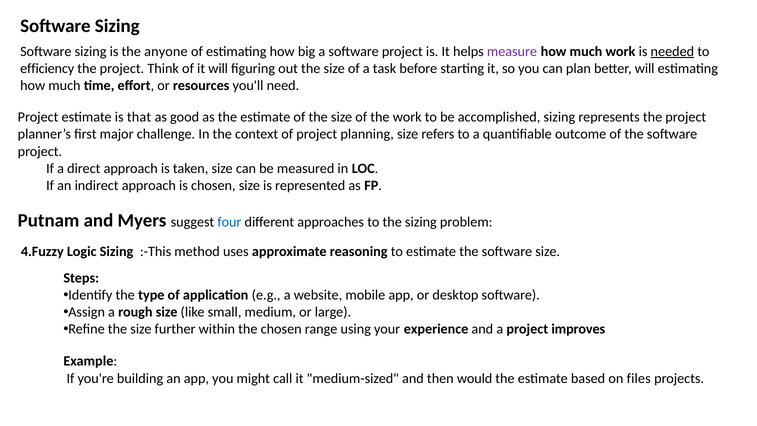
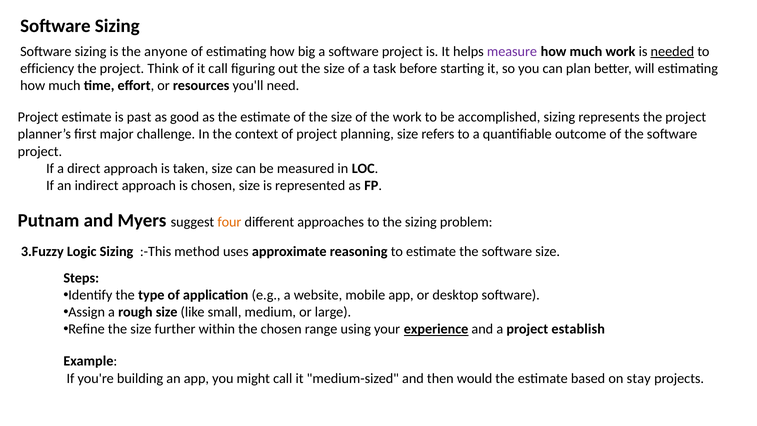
it will: will -> call (218, 69)
that: that -> past (139, 117)
four colour: blue -> orange (229, 222)
4.Fuzzy: 4.Fuzzy -> 3.Fuzzy (42, 252)
experience underline: none -> present (436, 329)
improves: improves -> establish (578, 329)
files: files -> stay (639, 378)
